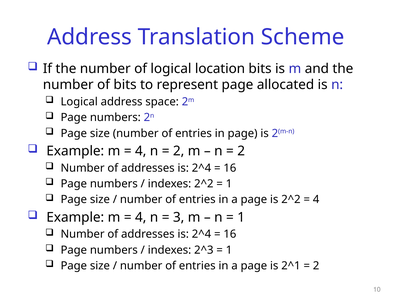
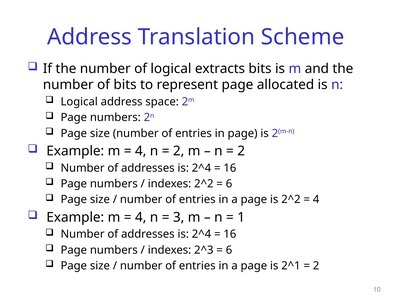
location: location -> extracts (220, 69)
1: 1 -> 6 (229, 184)
1: 1 -> 6 (229, 250)
